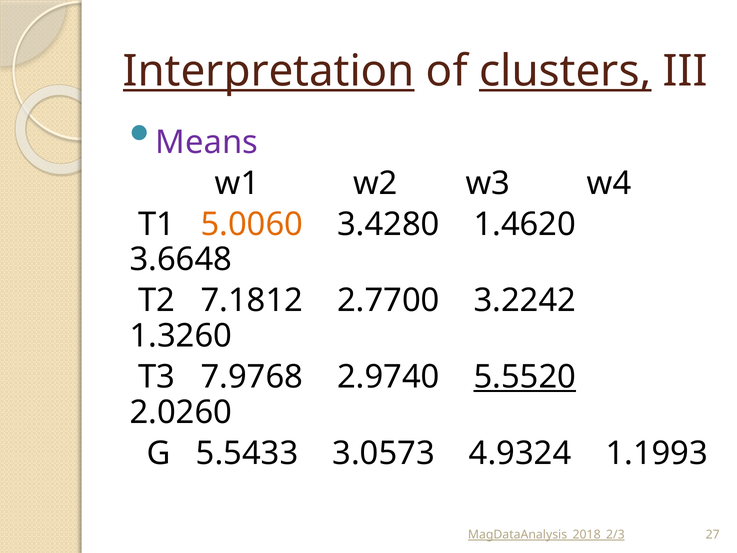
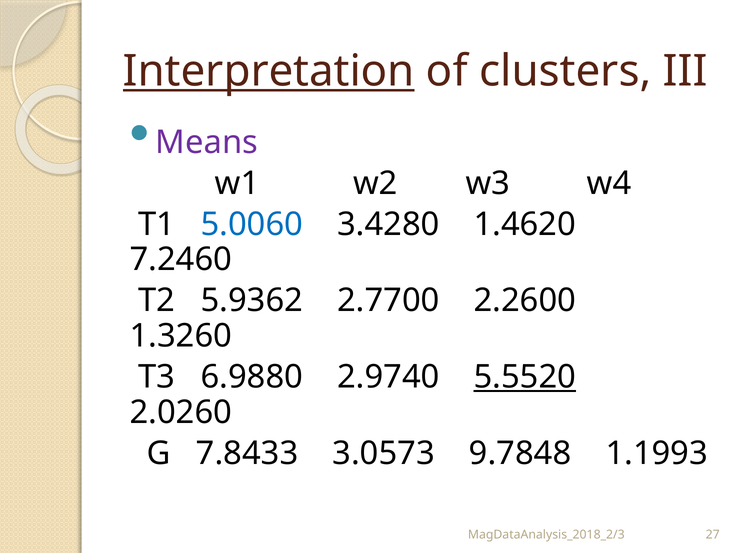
clusters underline: present -> none (565, 71)
5.0060 colour: orange -> blue (252, 224)
3.6648: 3.6648 -> 7.2460 (181, 260)
7.1812: 7.1812 -> 5.9362 (252, 300)
3.2242: 3.2242 -> 2.2600 (525, 300)
7.9768: 7.9768 -> 6.9880 (252, 377)
5.5433: 5.5433 -> 7.8433 (247, 453)
4.9324: 4.9324 -> 9.7848 (520, 453)
MagDataAnalysis_2018_2/3 underline: present -> none (546, 534)
